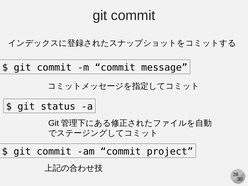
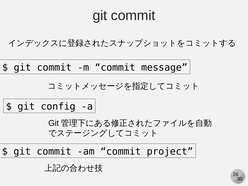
status: status -> config (58, 107)
